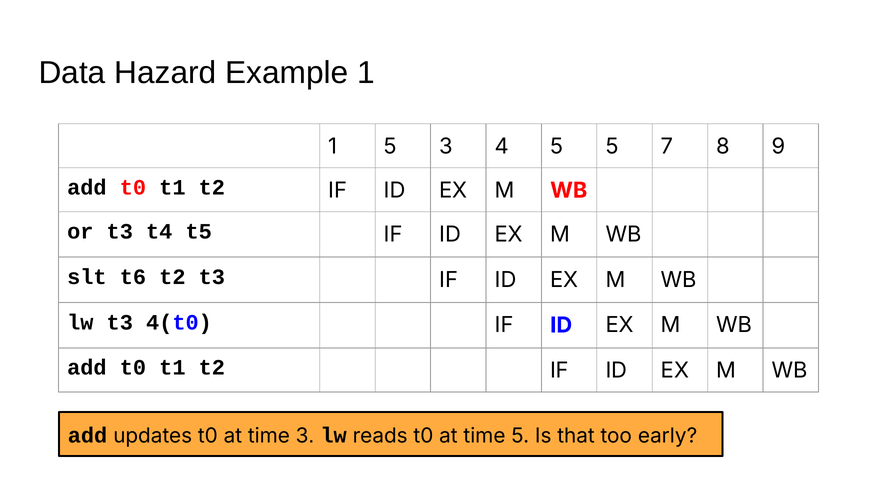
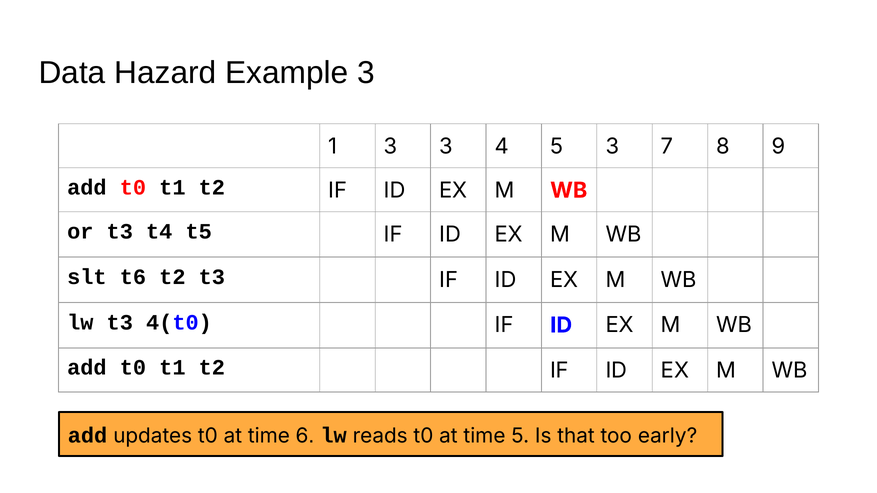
Example 1: 1 -> 3 (366, 73)
1 5: 5 -> 3 (391, 147)
5 5: 5 -> 3 (612, 147)
time 3: 3 -> 6 (302, 436)
